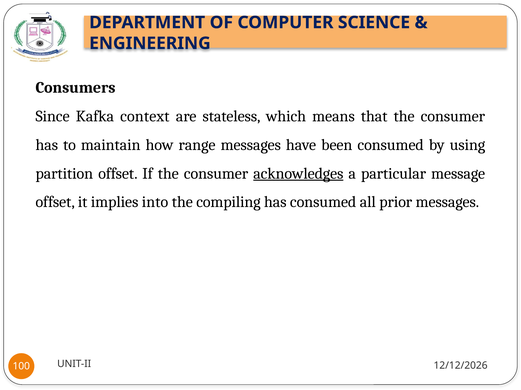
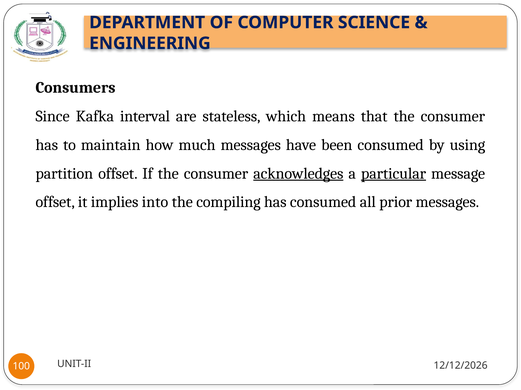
context: context -> interval (145, 117)
range: range -> much (197, 145)
particular underline: none -> present (394, 174)
